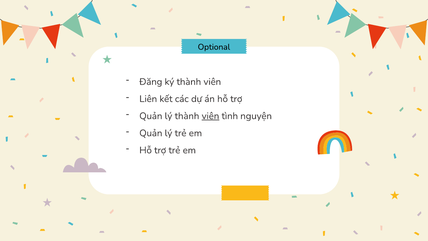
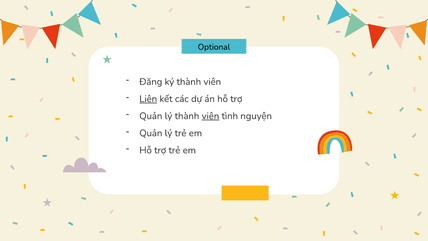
Liên underline: none -> present (148, 99)
